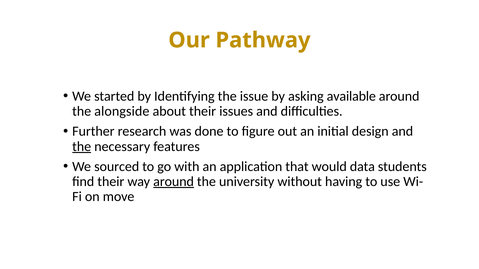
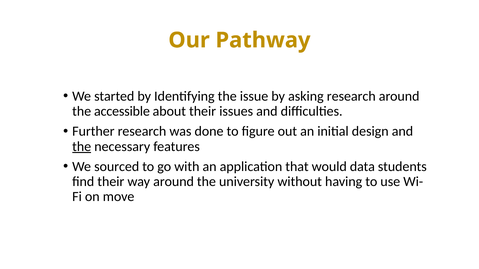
asking available: available -> research (351, 96)
alongside: alongside -> accessible (122, 111)
around underline: present -> none (174, 182)
